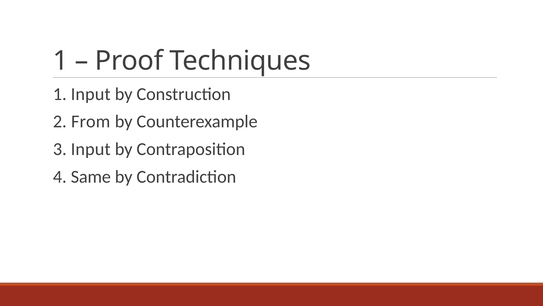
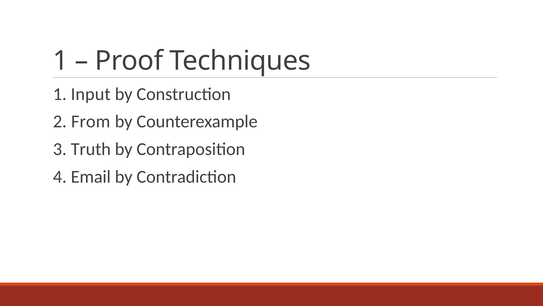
3 Input: Input -> Truth (91, 149)
Same: Same -> Email (91, 176)
